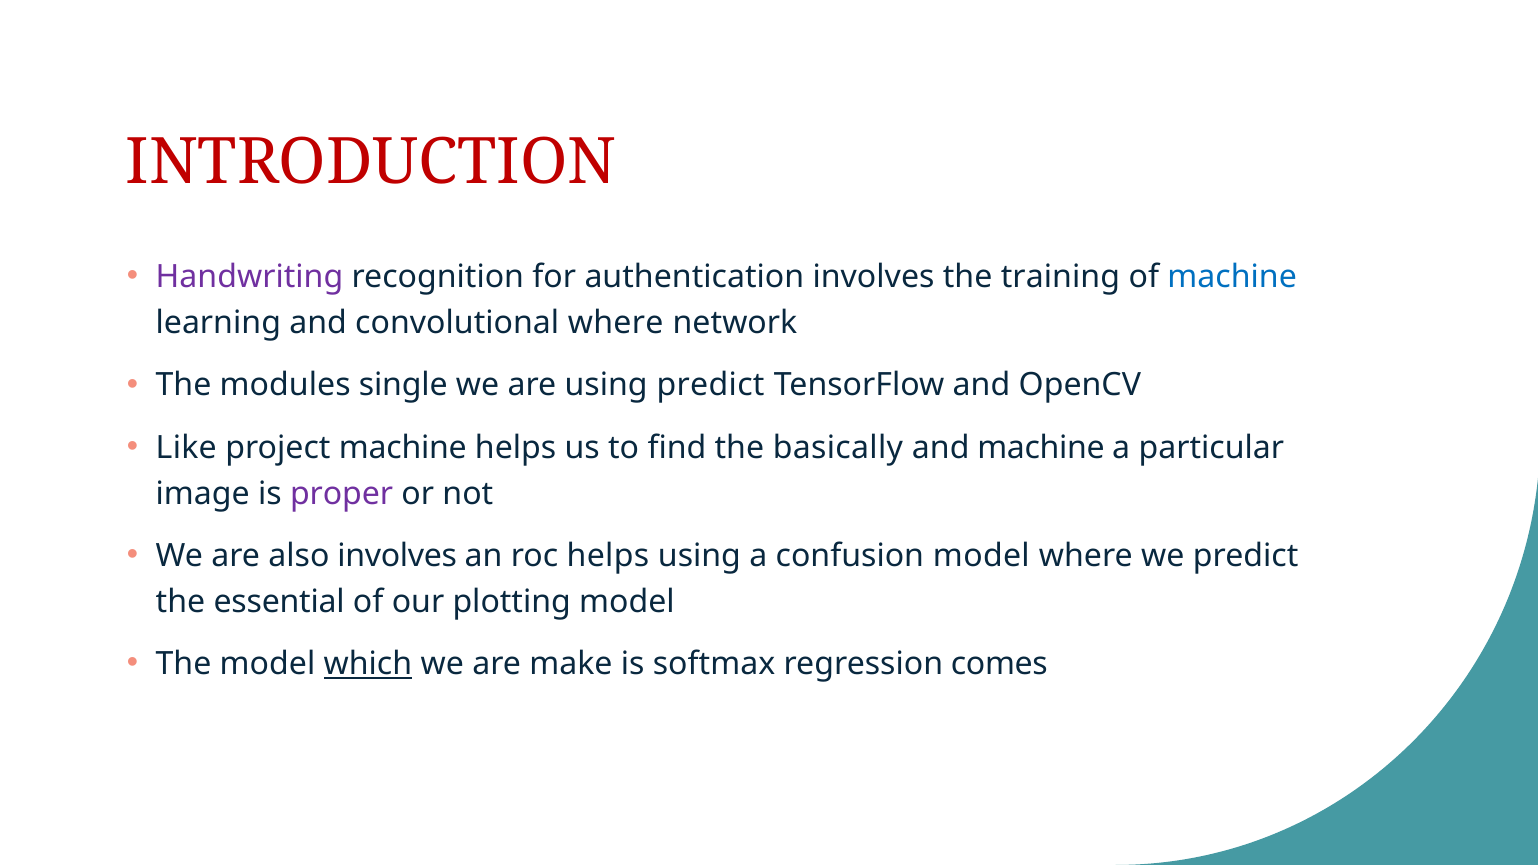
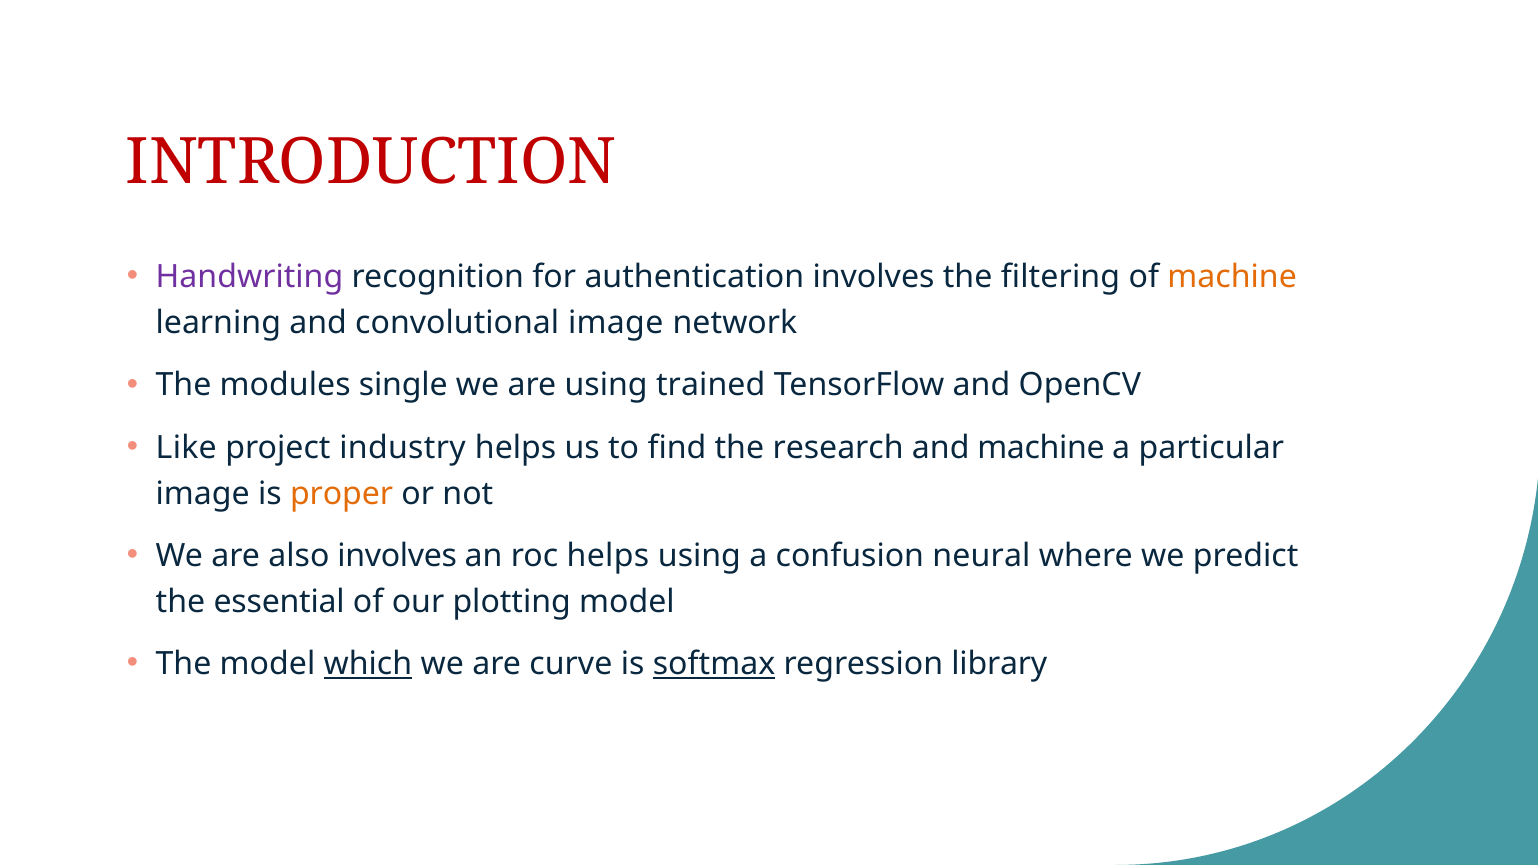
training: training -> filtering (1060, 277)
machine colour: blue -> orange (1232, 277)
convolutional where: where -> image (616, 323)
using predict: predict -> trained (711, 385)
project machine: machine -> industry (403, 448)
basically: basically -> research (838, 448)
proper colour: purple -> orange (342, 494)
confusion model: model -> neural (981, 556)
make: make -> curve (571, 664)
softmax underline: none -> present (714, 664)
comes: comes -> library (999, 664)
